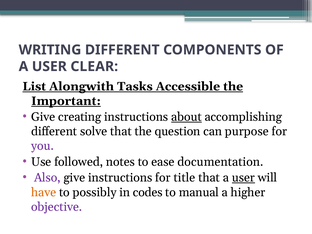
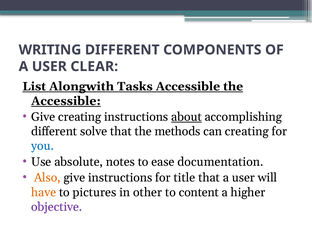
Important: Important -> Accessible (66, 101)
question: question -> methods (178, 131)
can purpose: purpose -> creating (247, 131)
you colour: purple -> blue (43, 146)
followed: followed -> absolute (79, 162)
Also colour: purple -> orange (47, 178)
user underline: present -> none (243, 178)
possibly: possibly -> pictures (95, 192)
codes: codes -> other (148, 192)
manual: manual -> content (199, 192)
